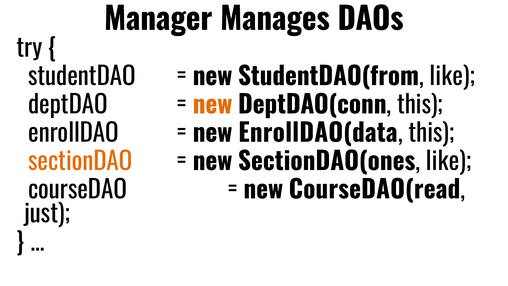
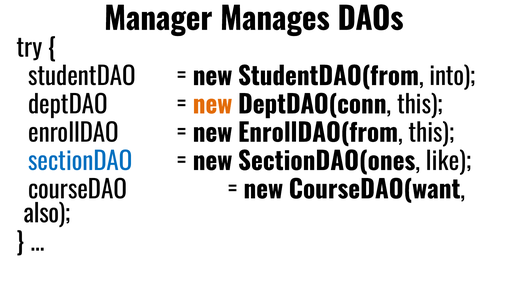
like: like -> into (453, 77)
EnrollDAO(data: EnrollDAO(data -> EnrollDAO(from (318, 133)
sectionDAO colour: orange -> blue (80, 162)
CourseDAO(read: CourseDAO(read -> CourseDAO(want (375, 190)
just: just -> also (47, 214)
